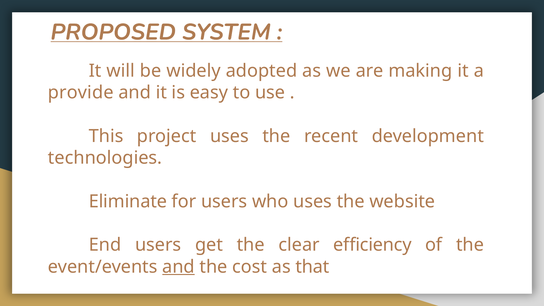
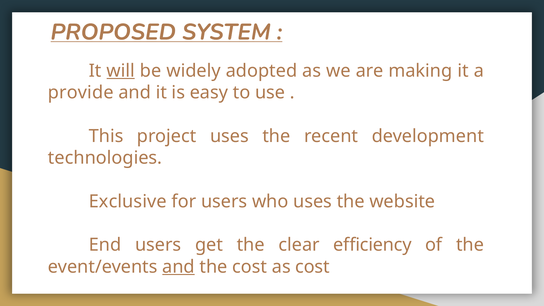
will underline: none -> present (121, 71)
Eliminate: Eliminate -> Exclusive (128, 201)
as that: that -> cost (312, 267)
